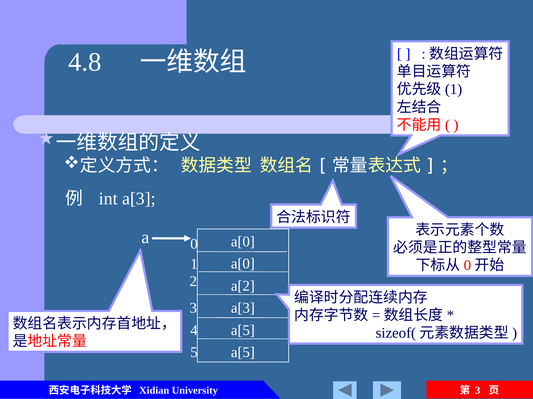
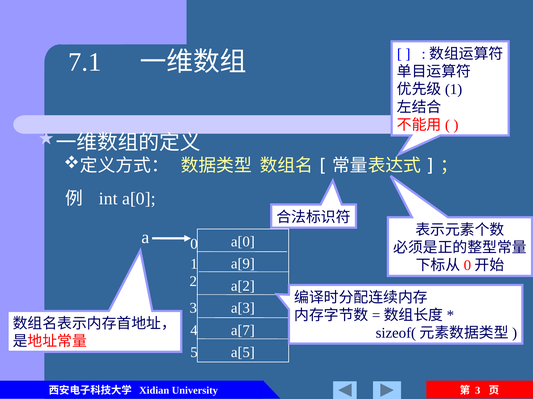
4.8: 4.8 -> 7.1 (85, 62)
int a[3: a[3 -> a[0 (139, 199)
a[0: a[0 -> a[9 (243, 264)
a[5: a[5 -> a[7 (243, 331)
